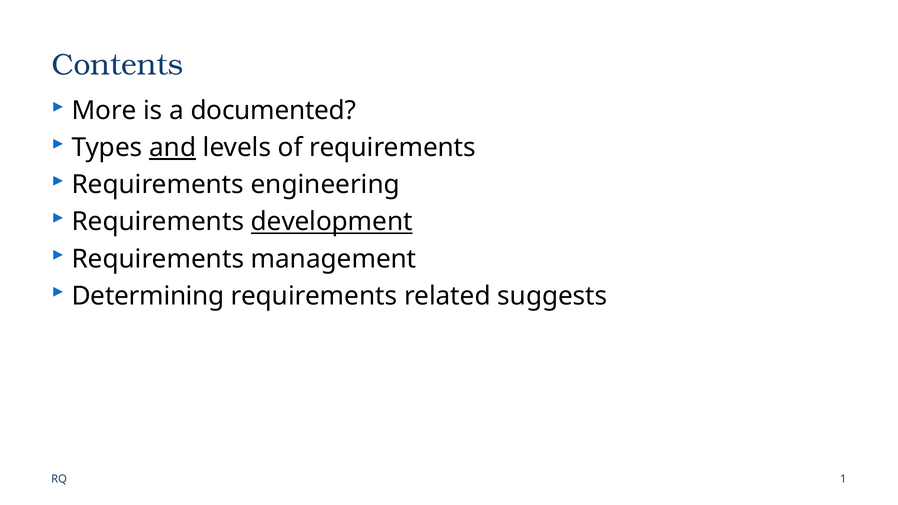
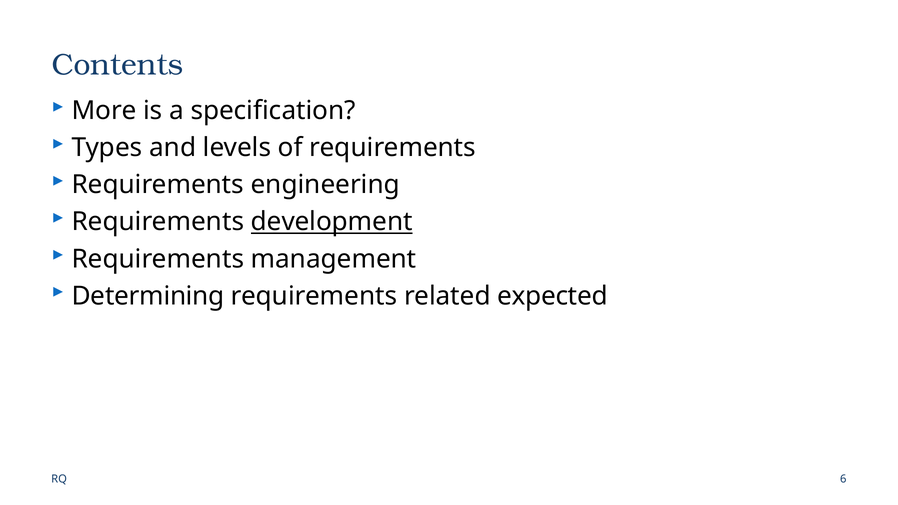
documented: documented -> specification (273, 111)
and underline: present -> none (173, 148)
suggests: suggests -> expected (553, 296)
1: 1 -> 6 (843, 479)
